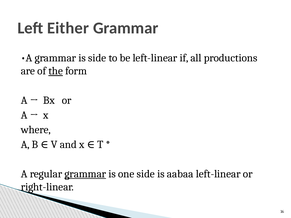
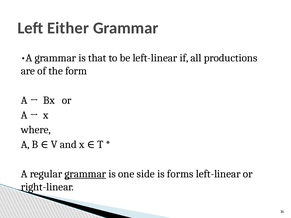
is side: side -> that (97, 58)
the underline: present -> none (56, 71)
aabaa: aabaa -> forms (180, 174)
